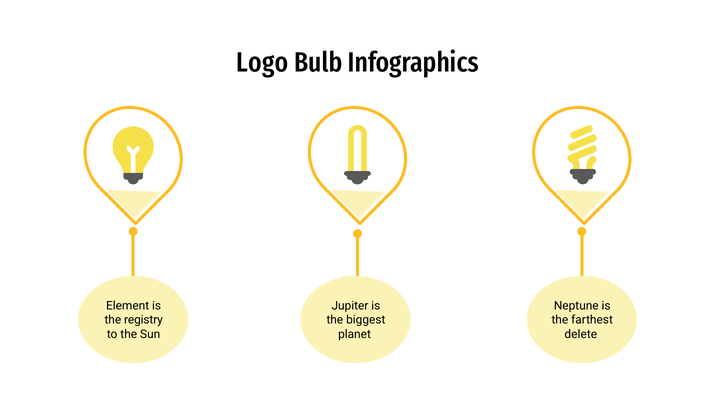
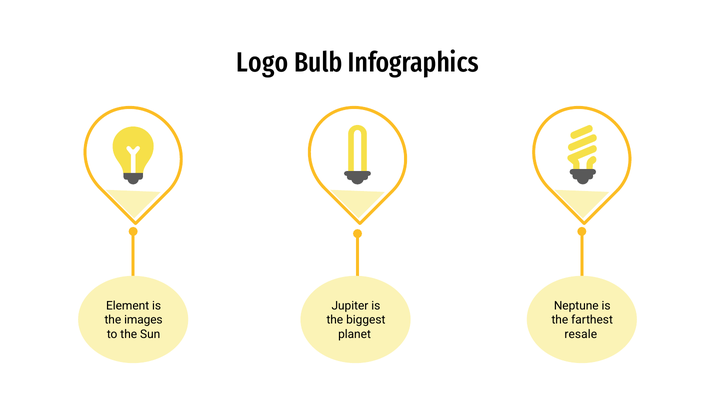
registry: registry -> images (143, 320)
delete: delete -> resale (581, 334)
